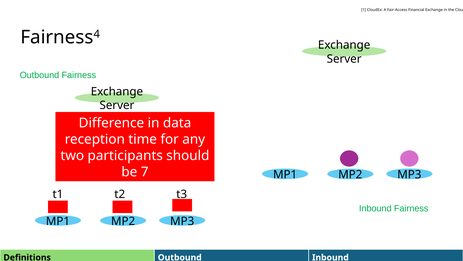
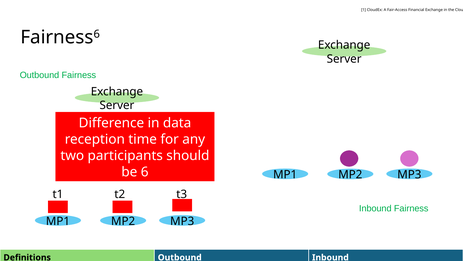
Fairness 4: 4 -> 6 (97, 34)
be 7: 7 -> 6 (145, 172)
